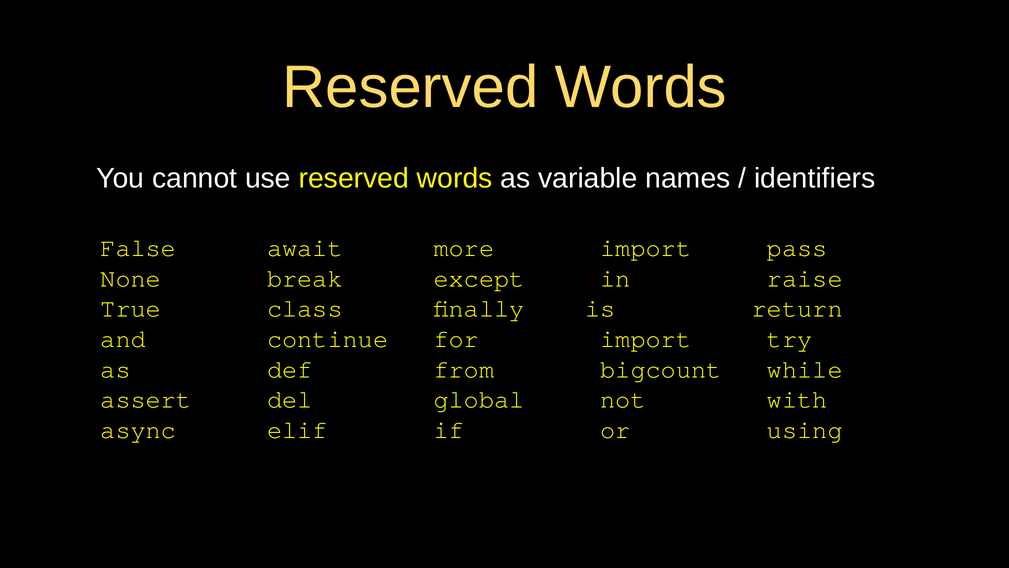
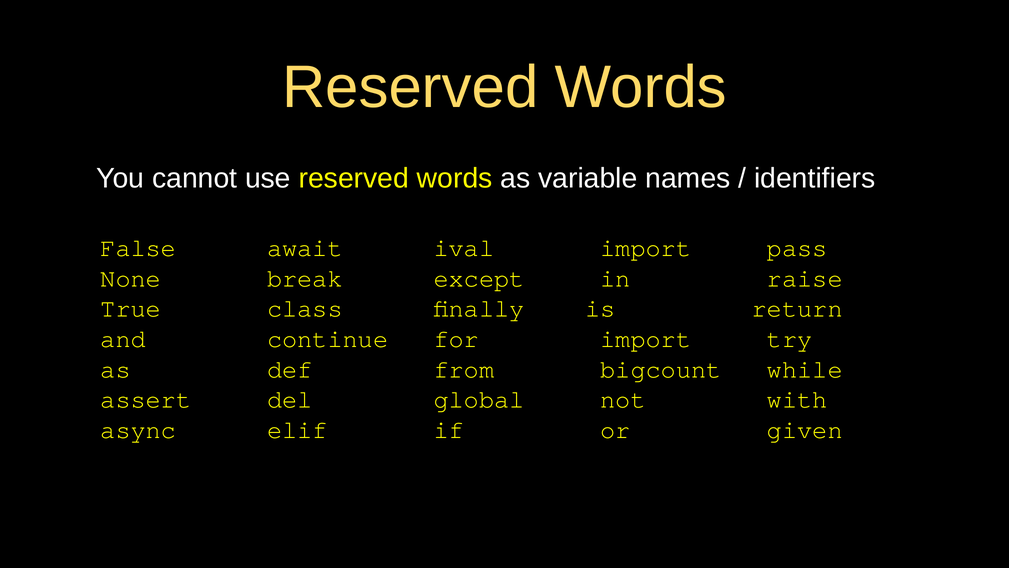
more: more -> ival (464, 248)
using: using -> given (805, 429)
